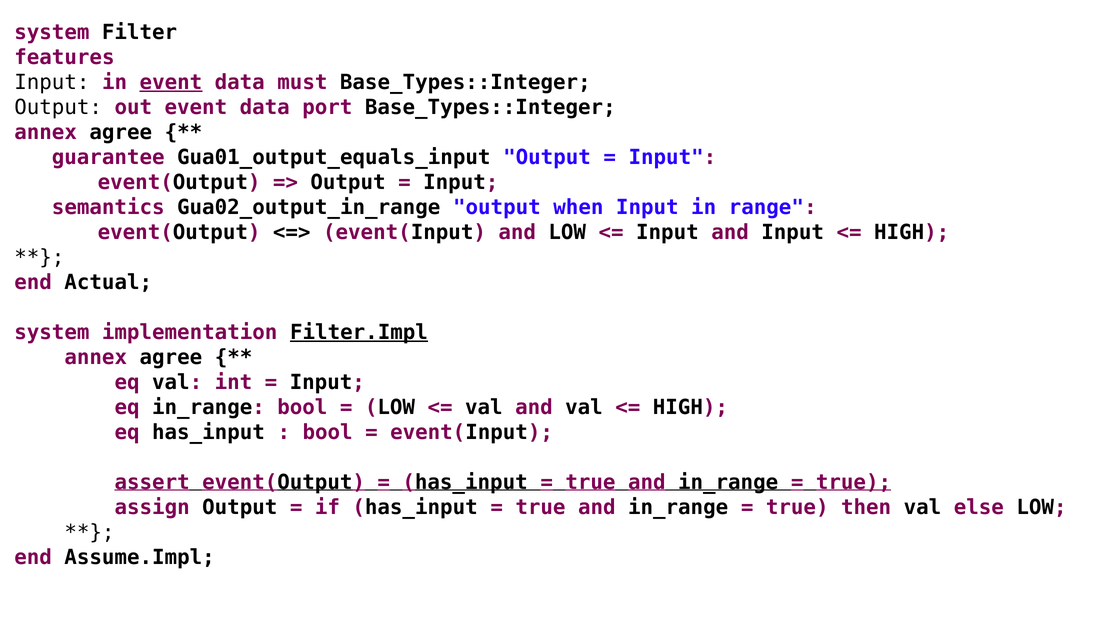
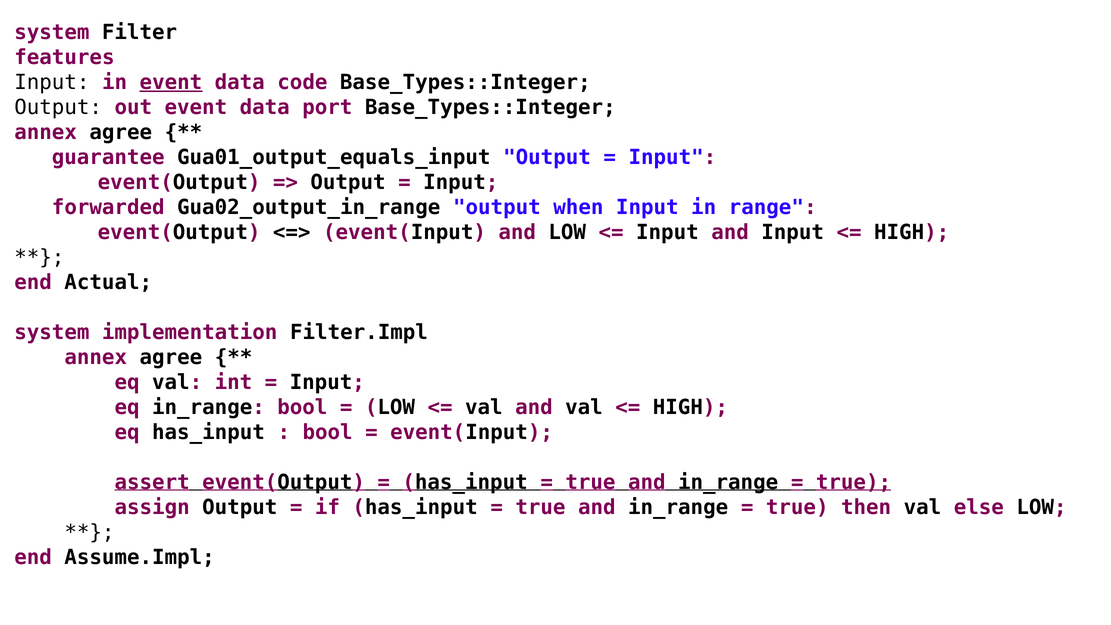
must: must -> code (302, 82)
semantics: semantics -> forwarded (108, 207)
Filter.Impl underline: present -> none (359, 332)
